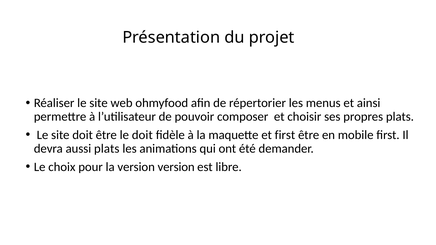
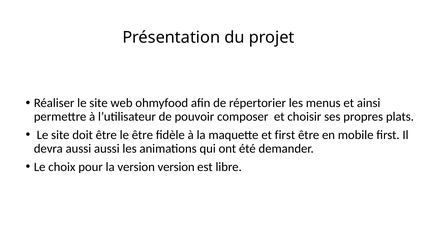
le doit: doit -> être (142, 135)
aussi plats: plats -> aussi (107, 149)
